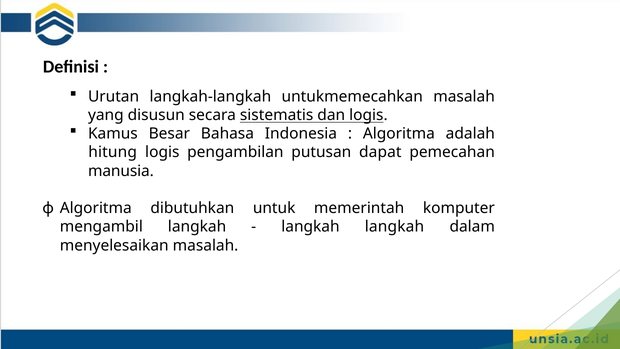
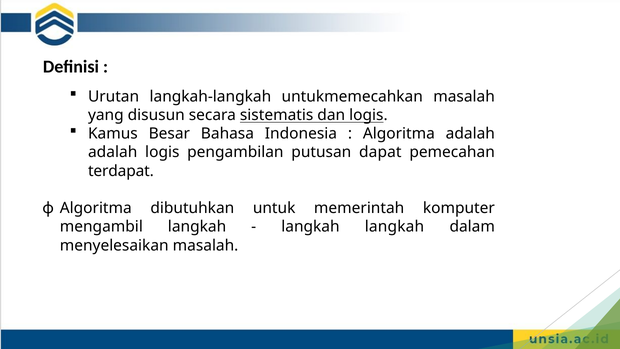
hitung: hitung -> adalah (113, 152)
manusia: manusia -> terdapat (121, 171)
